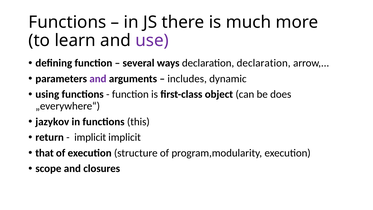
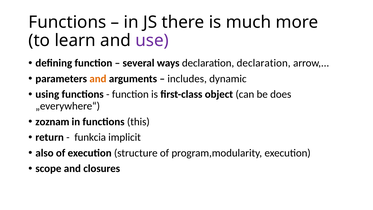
and colour: purple -> orange (98, 79)
jazykov: jazykov -> zoznam (52, 122)
implicit: implicit -> funkcia (90, 137)
that: that -> also (44, 153)
